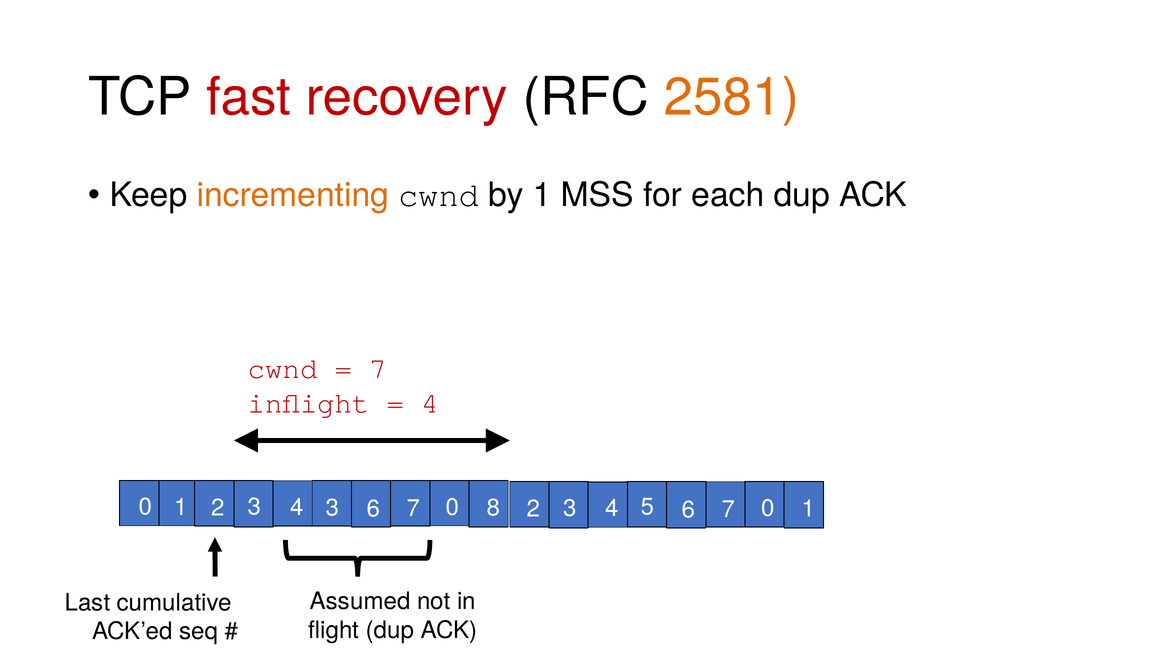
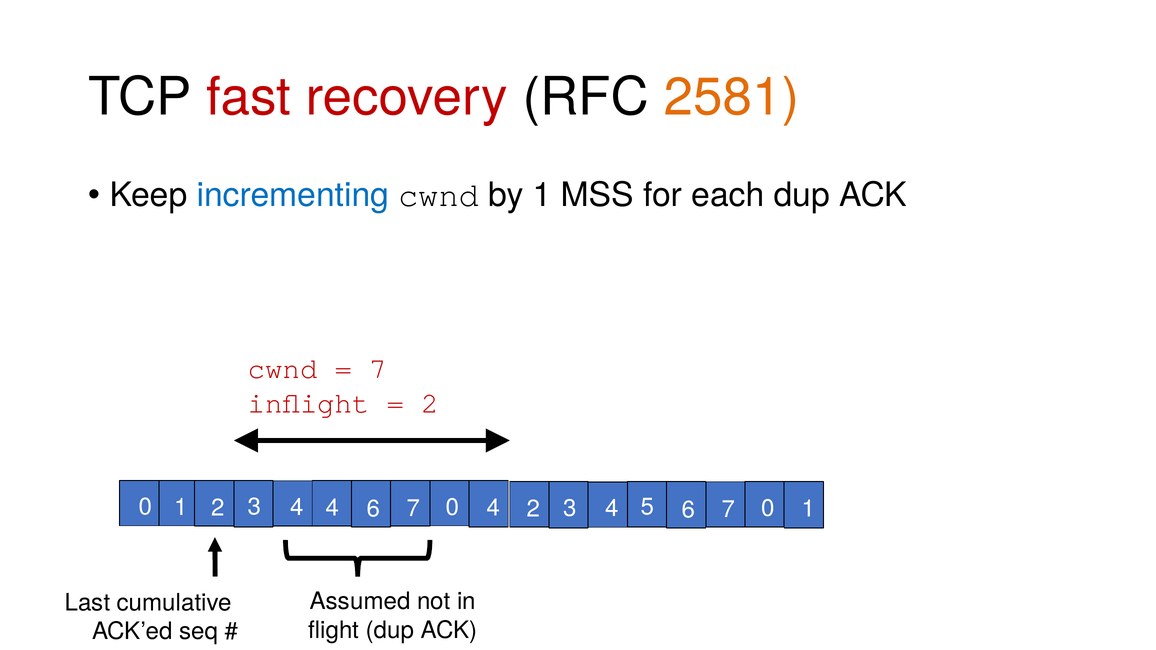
incrementing colour: orange -> blue (293, 195)
4: 4 -> 2 (430, 403)
4 3: 3 -> 4 (333, 508)
7 8: 8 -> 4 (493, 508)
